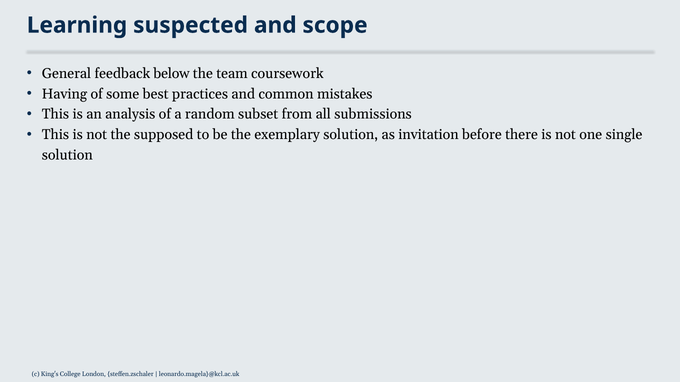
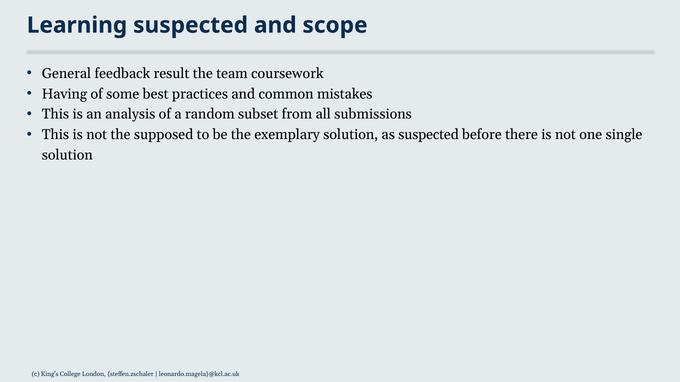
below: below -> result (172, 74)
as invitation: invitation -> suspected (429, 135)
